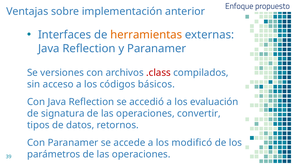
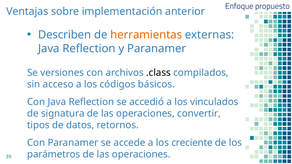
Interfaces: Interfaces -> Describen (65, 35)
.class colour: red -> black (158, 73)
evaluación: evaluación -> vinculados (214, 102)
modificó: modificó -> creciente (192, 143)
